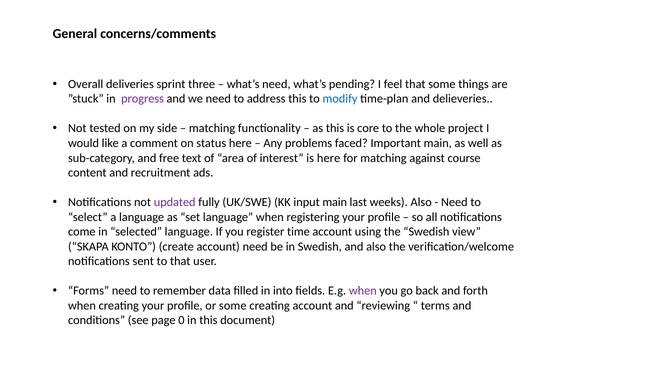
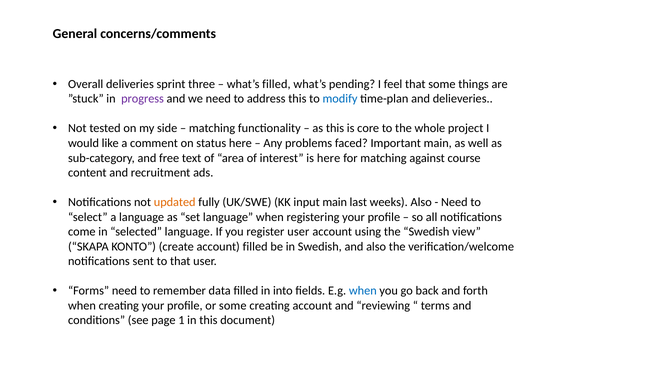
what’s need: need -> filled (276, 84)
updated colour: purple -> orange (175, 202)
register time: time -> user (298, 232)
account need: need -> filled (255, 247)
when colour: purple -> blue (363, 291)
0: 0 -> 1 (181, 320)
